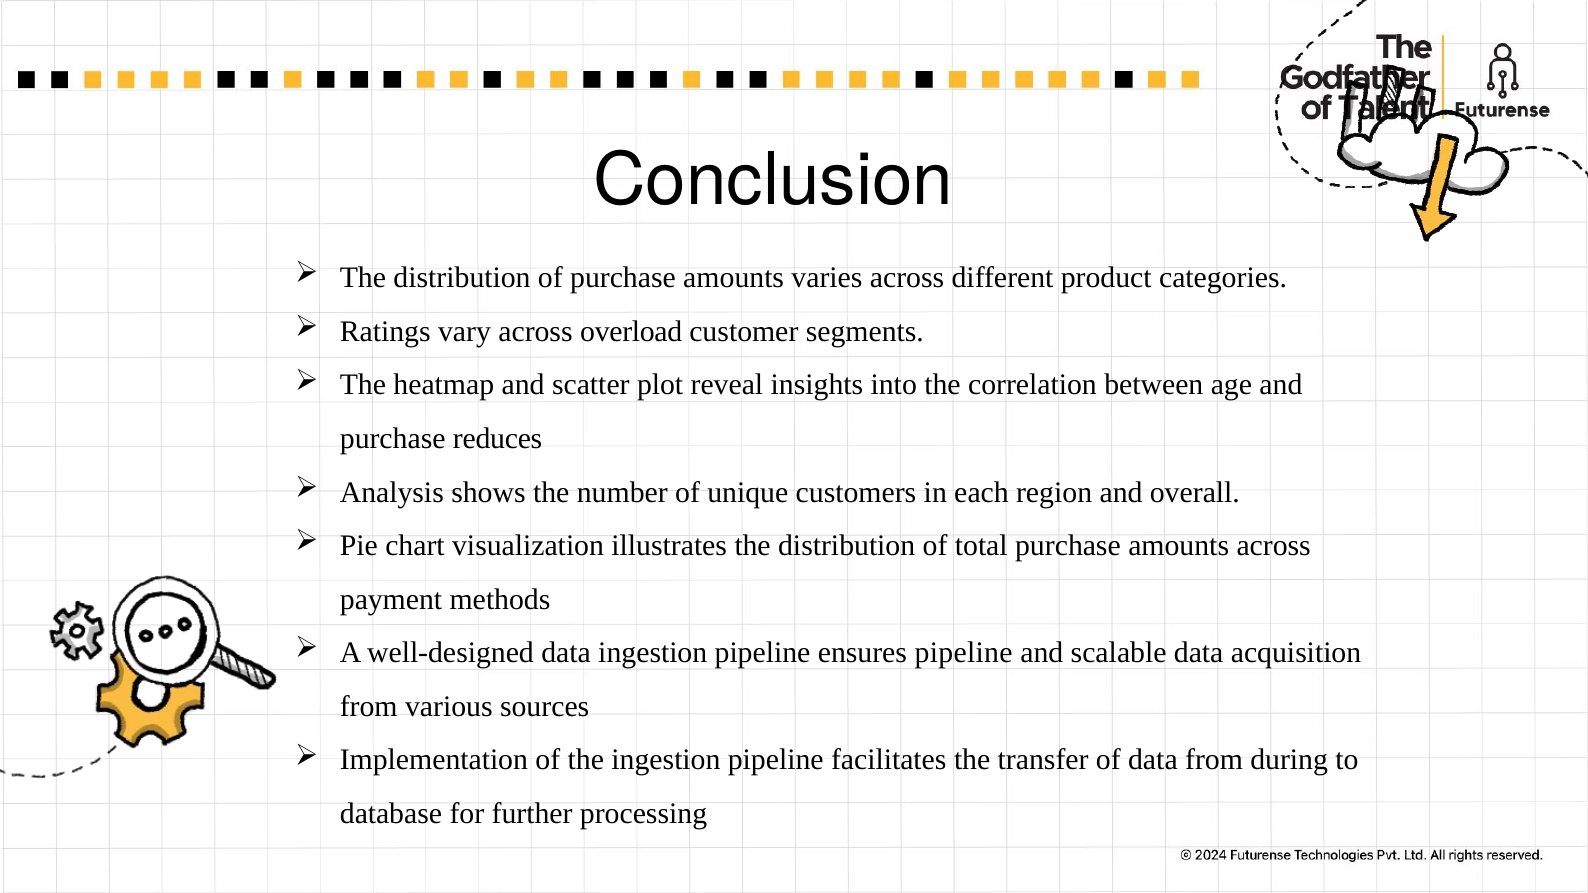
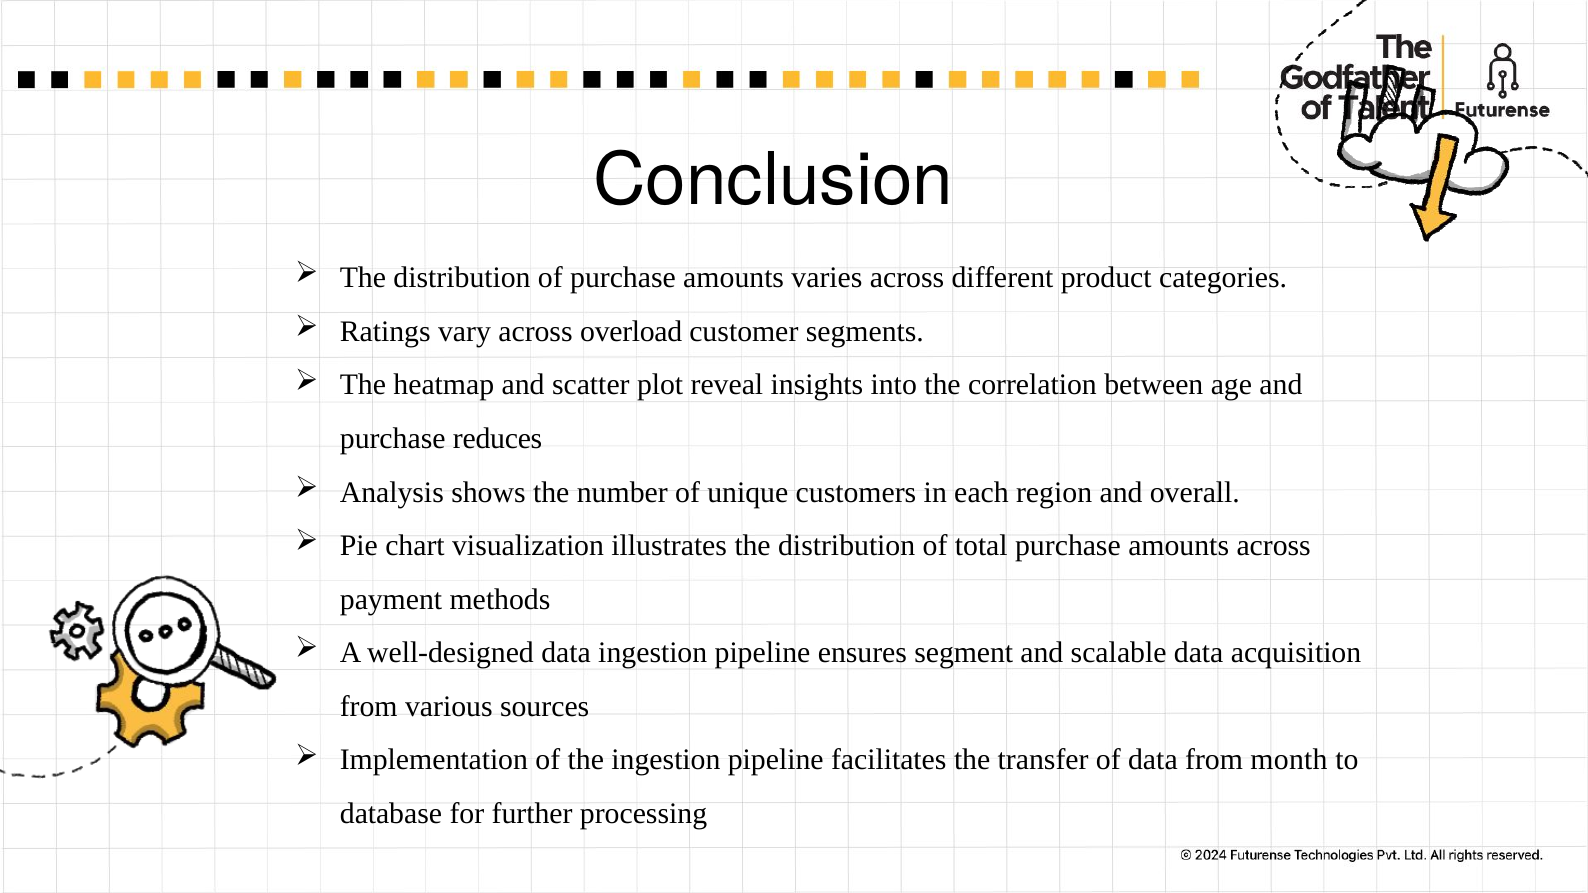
ensures pipeline: pipeline -> segment (964, 653)
during: during -> month (1289, 760)
